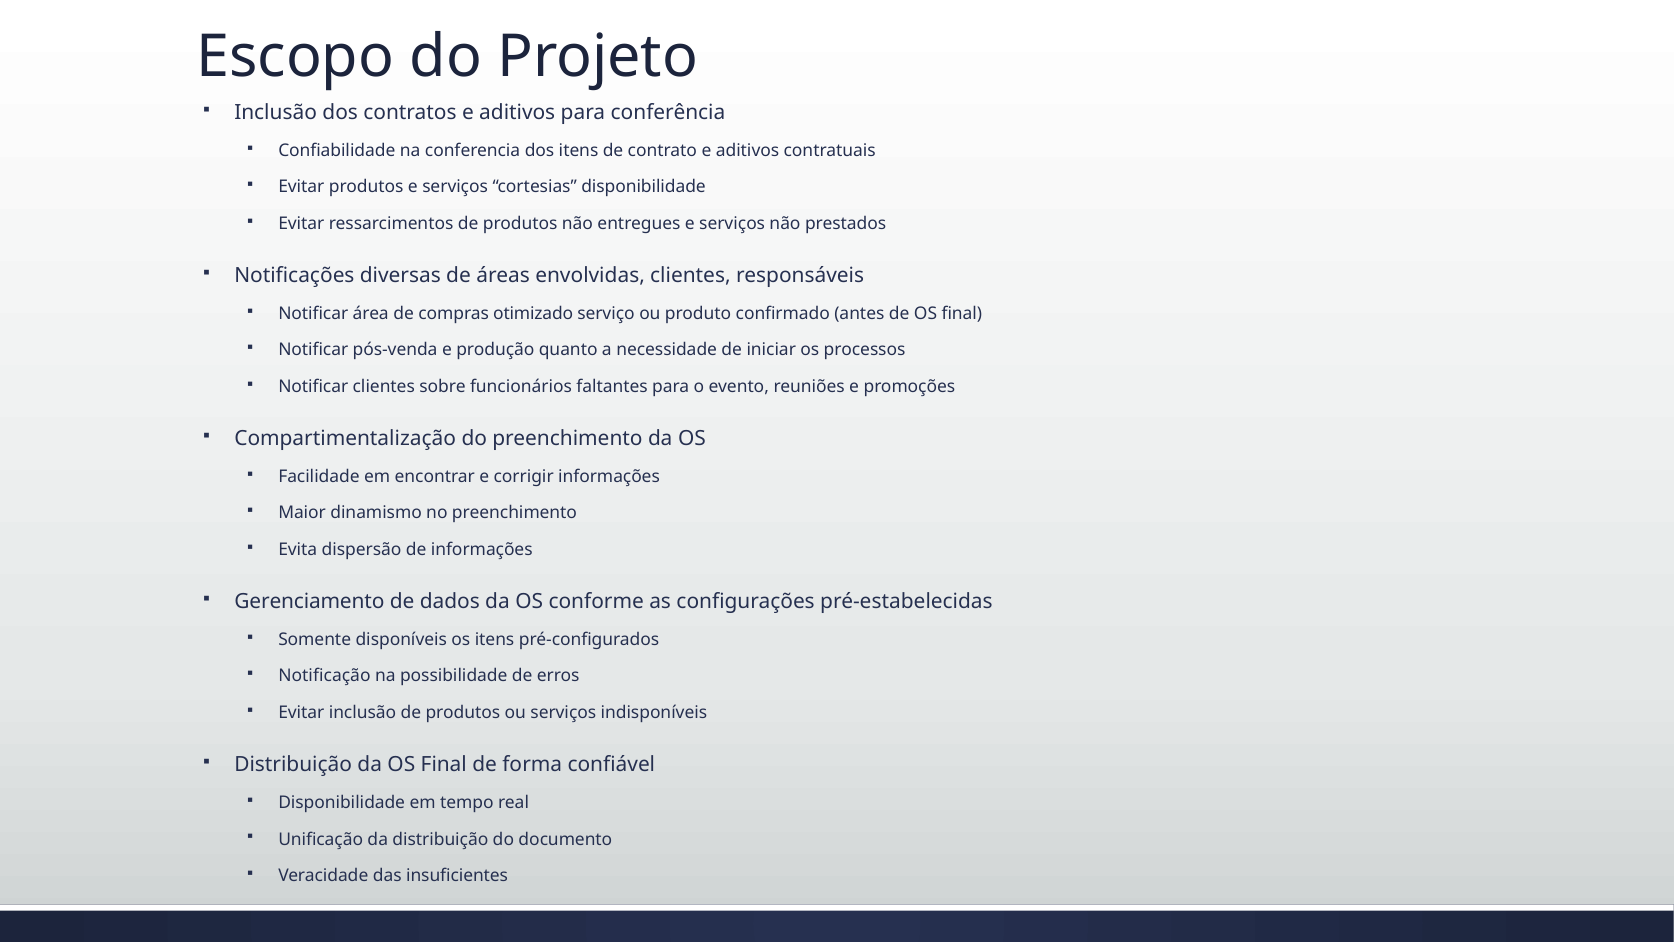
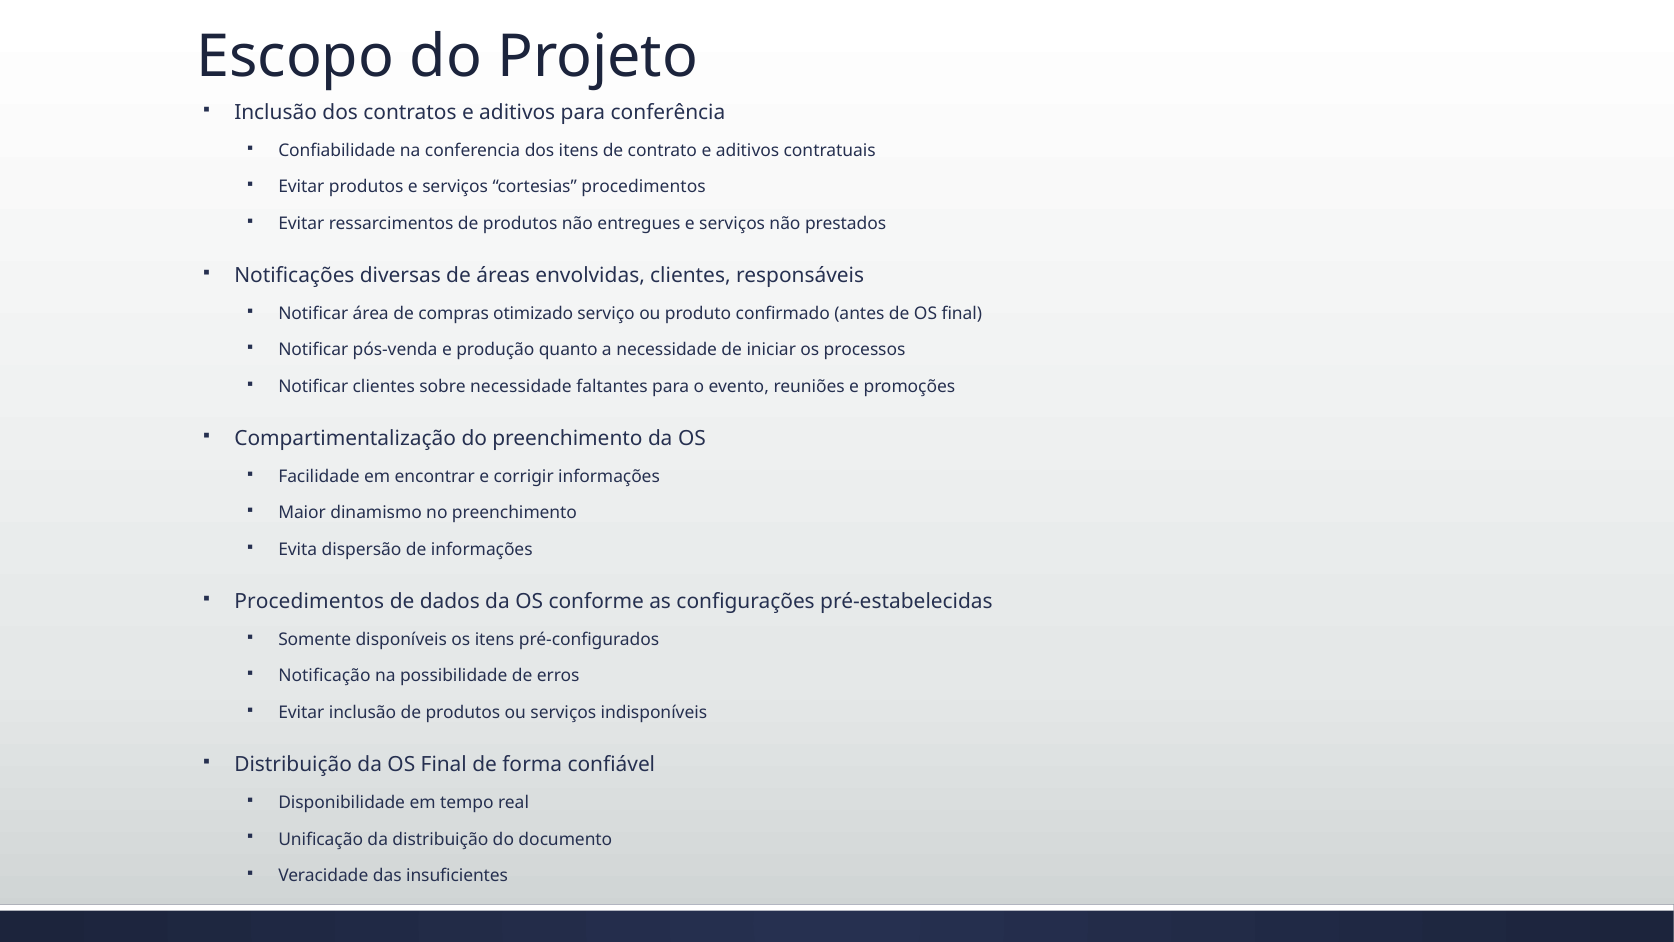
cortesias disponibilidade: disponibilidade -> procedimentos (643, 187)
sobre funcionários: funcionários -> necessidade (521, 386)
Gerenciamento: Gerenciamento -> Procedimentos (309, 601)
